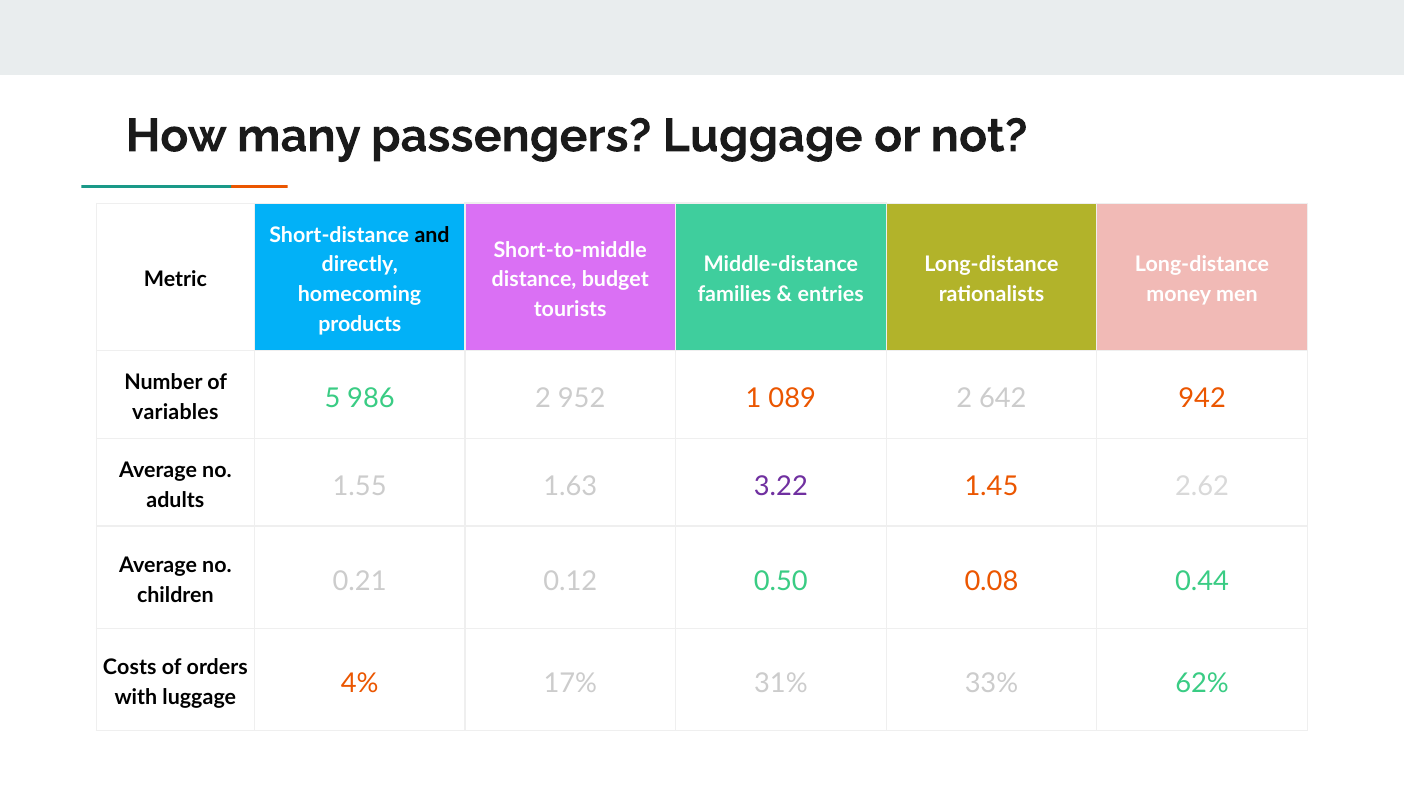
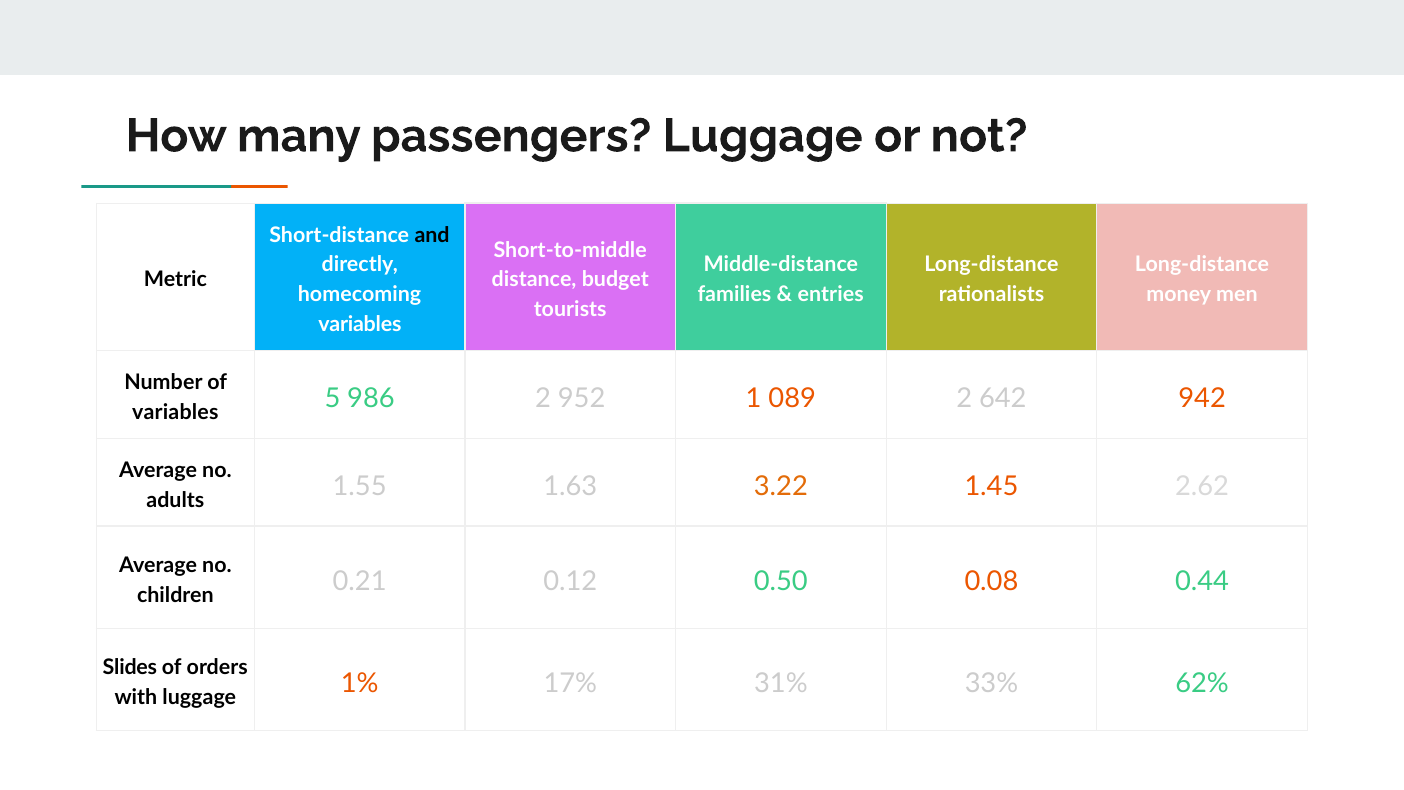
products: products -> variables (360, 325)
3.22 colour: purple -> orange (781, 486)
Costs: Costs -> Slides (130, 668)
4%: 4% -> 1% (360, 683)
